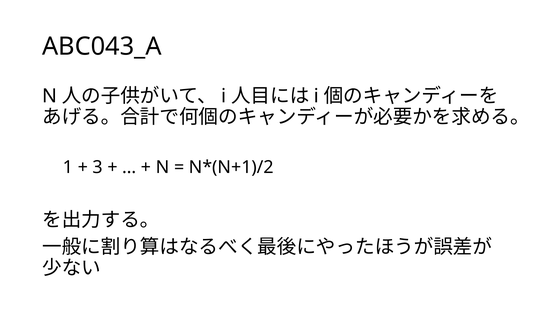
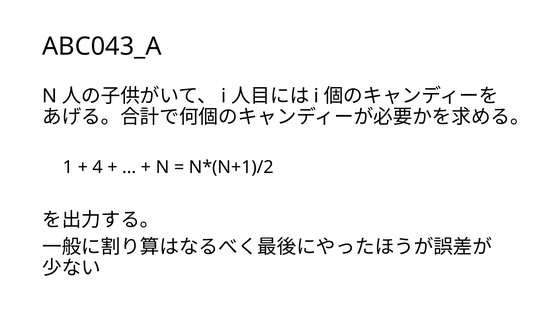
3: 3 -> 4 (98, 167)
